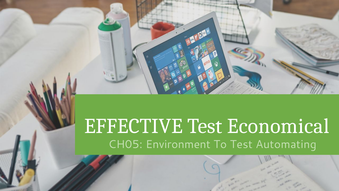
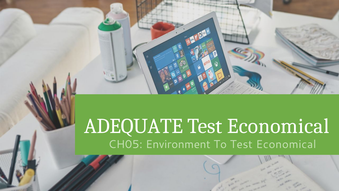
EFFECTIVE: EFFECTIVE -> ADEQUATE (134, 126)
To Test Automating: Automating -> Economical (286, 144)
